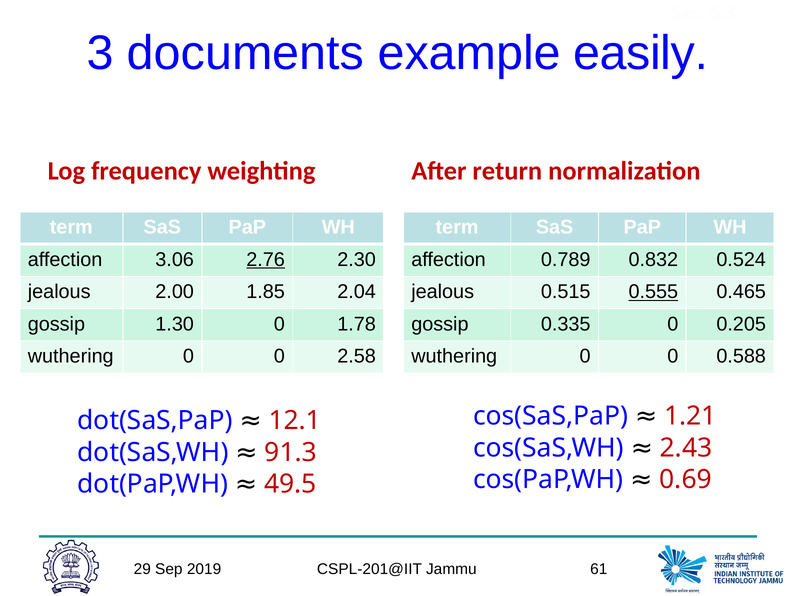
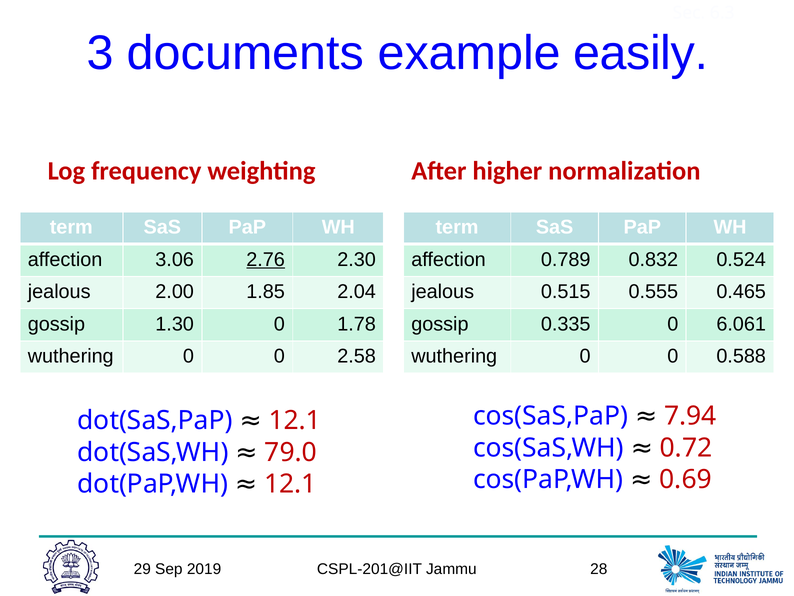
return: return -> higher (507, 171)
0.555 underline: present -> none (653, 292)
0.205: 0.205 -> 6.061 (741, 324)
1.21: 1.21 -> 7.94 (690, 416)
2.43: 2.43 -> 0.72 (686, 447)
91.3: 91.3 -> 79.0 (291, 452)
49.5: 49.5 -> 12.1 (290, 484)
61: 61 -> 28 (599, 568)
